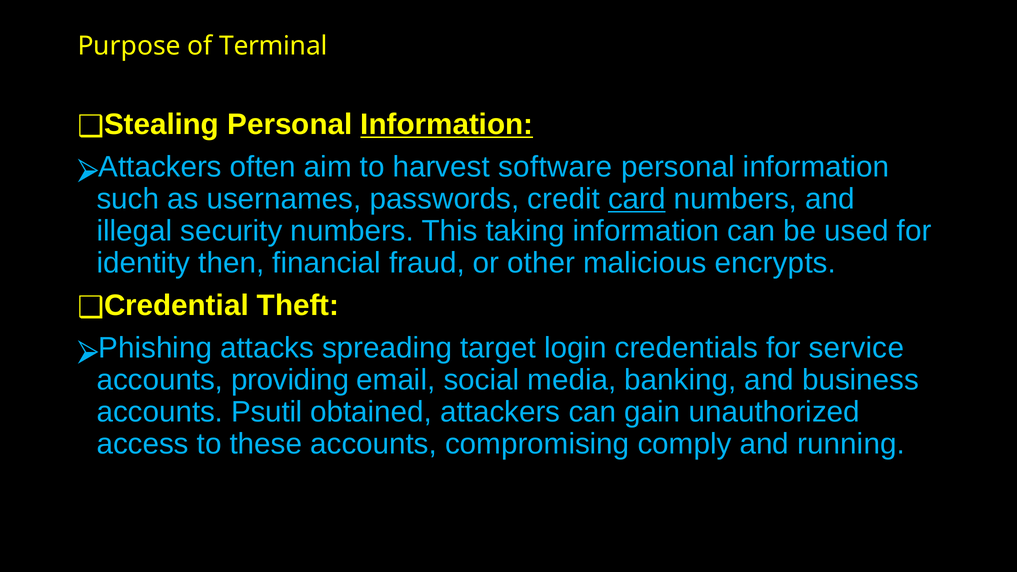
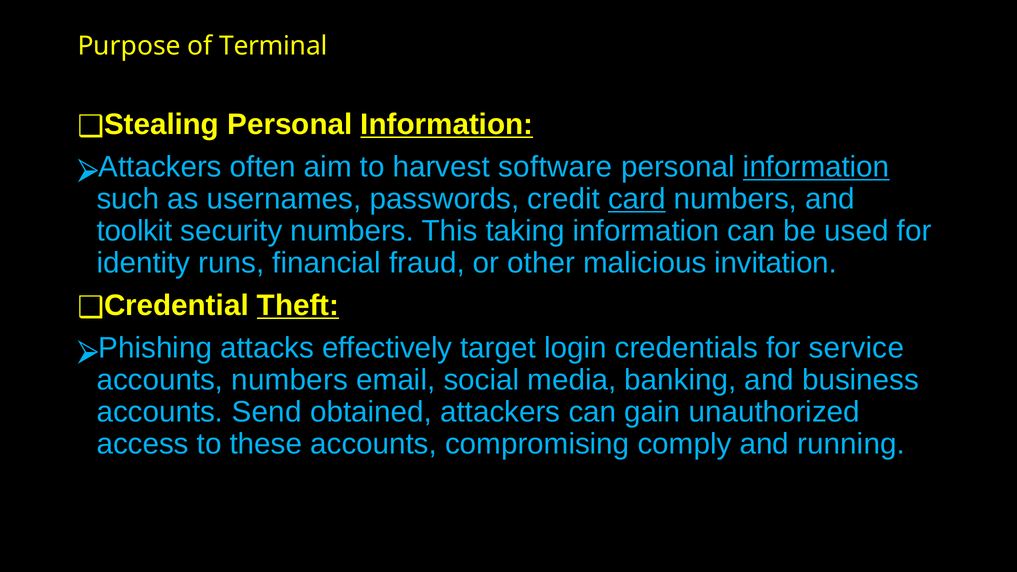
information underline: none -> present (816, 167)
illegal: illegal -> toolkit (135, 231)
then: then -> runs (231, 263)
encrypts: encrypts -> invitation (776, 263)
Theft underline: none -> present (298, 306)
spreading: spreading -> effectively (387, 348)
accounts providing: providing -> numbers (290, 380)
Psutil: Psutil -> Send (267, 412)
